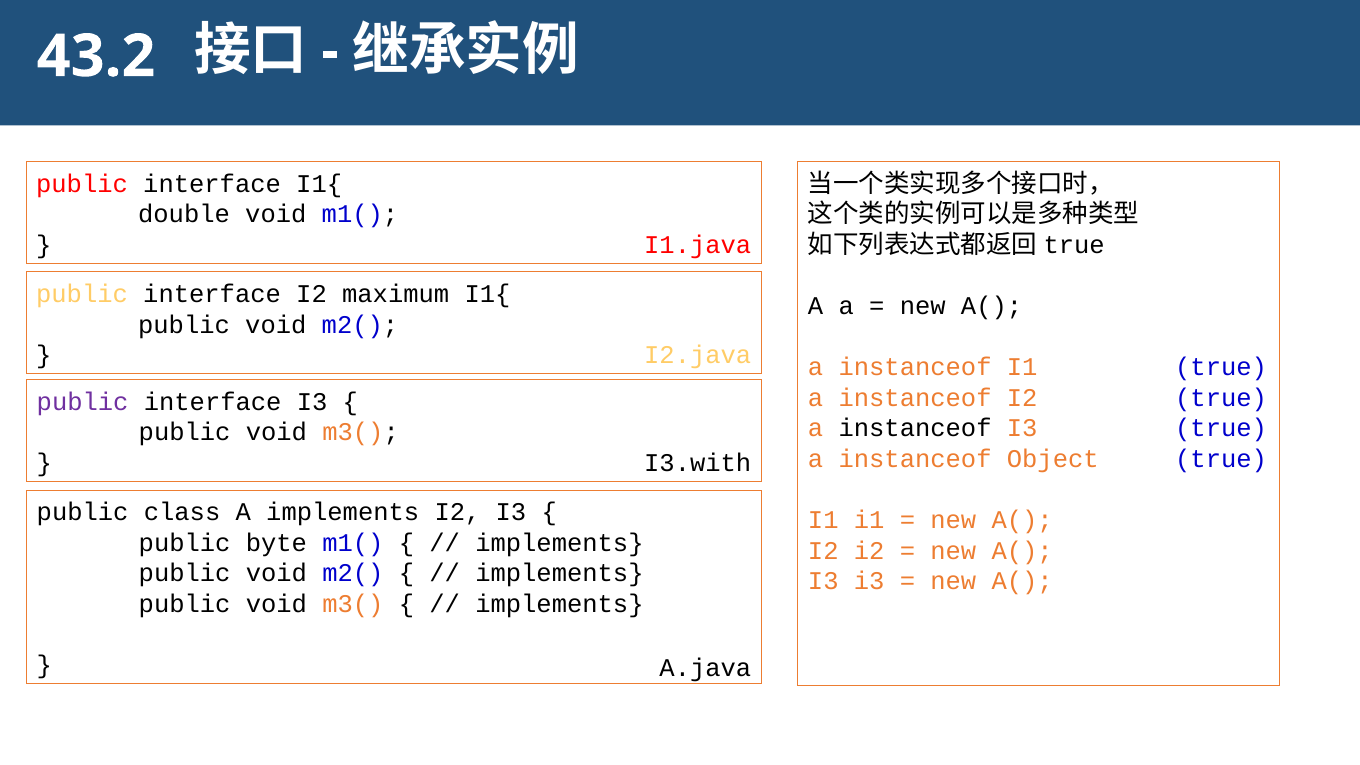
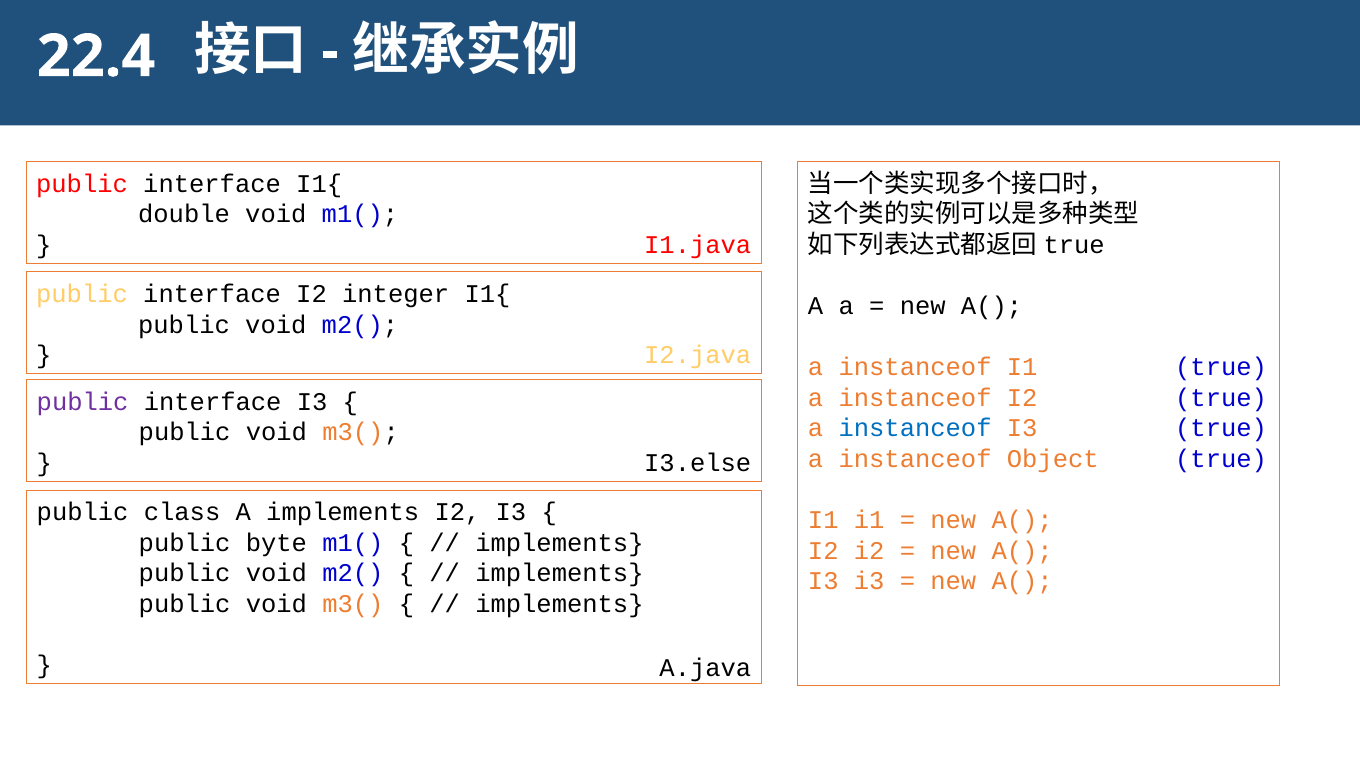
43.2: 43.2 -> 22.4 (96, 56)
maximum: maximum -> integer (396, 294)
instanceof colour: black -> blue (915, 429)
I3.with: I3.with -> I3.else (698, 464)
